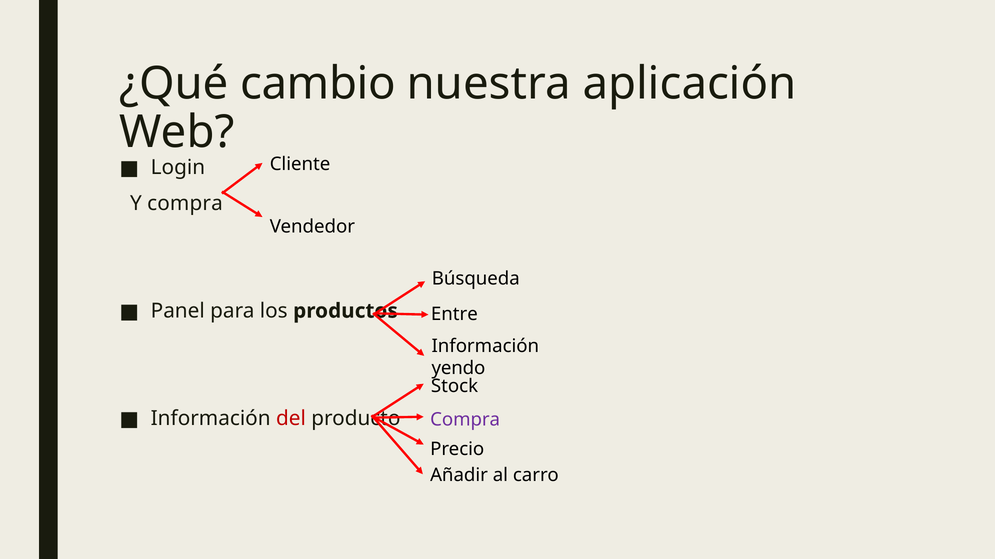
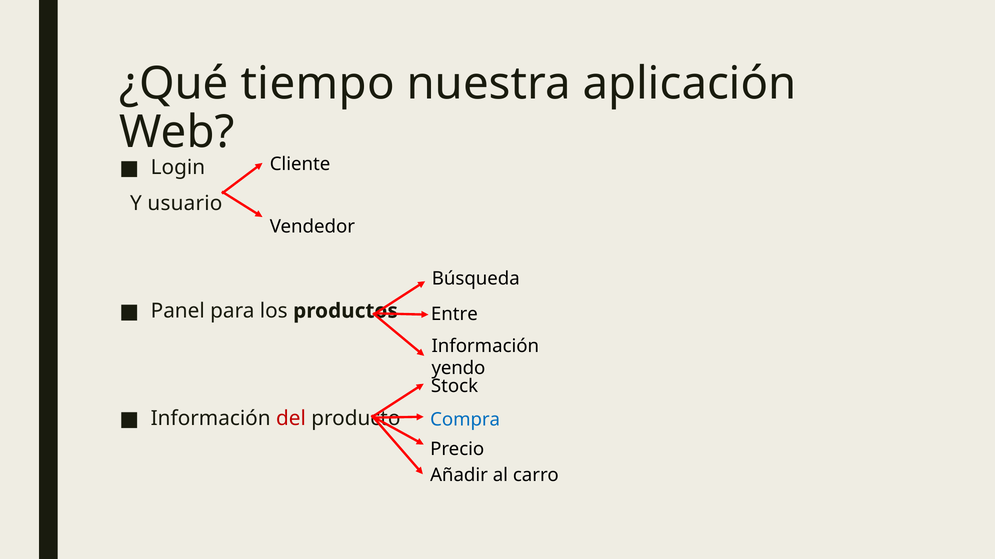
cambio: cambio -> tiempo (318, 84)
Y compra: compra -> usuario (185, 204)
Compra colour: purple -> blue (465, 420)
